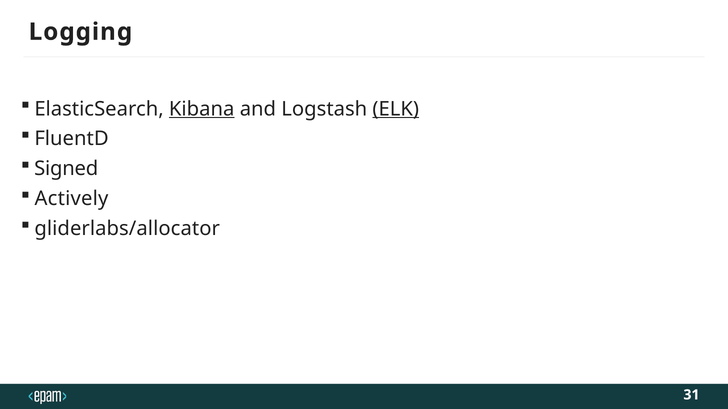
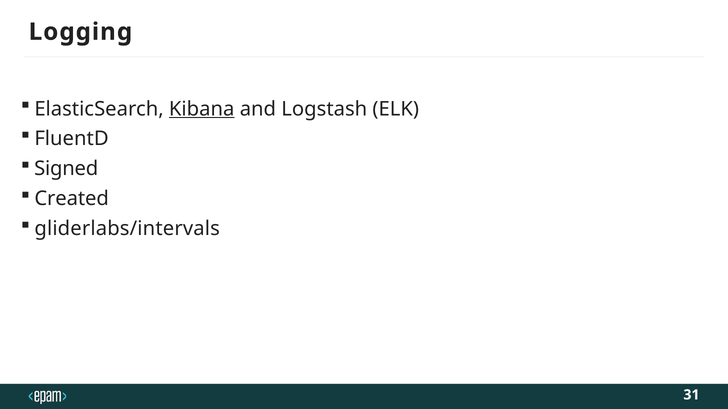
ELK underline: present -> none (396, 109)
Actively: Actively -> Created (72, 199)
gliderlabs/allocator: gliderlabs/allocator -> gliderlabs/intervals (127, 229)
